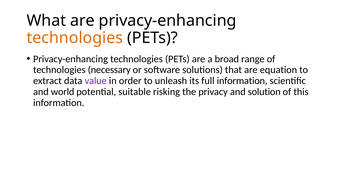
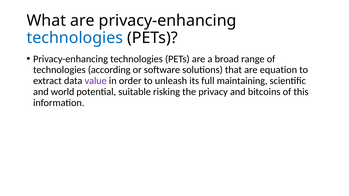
technologies colour: orange -> blue (75, 38)
necessary: necessary -> according (109, 70)
full information: information -> maintaining (242, 81)
solution: solution -> bitcoins (264, 92)
